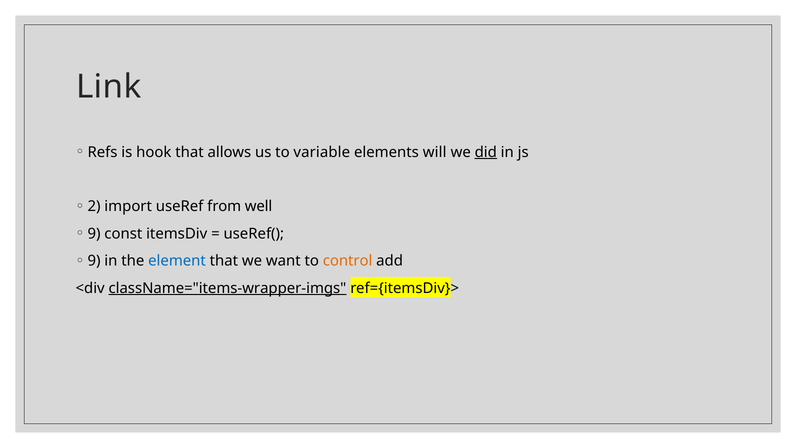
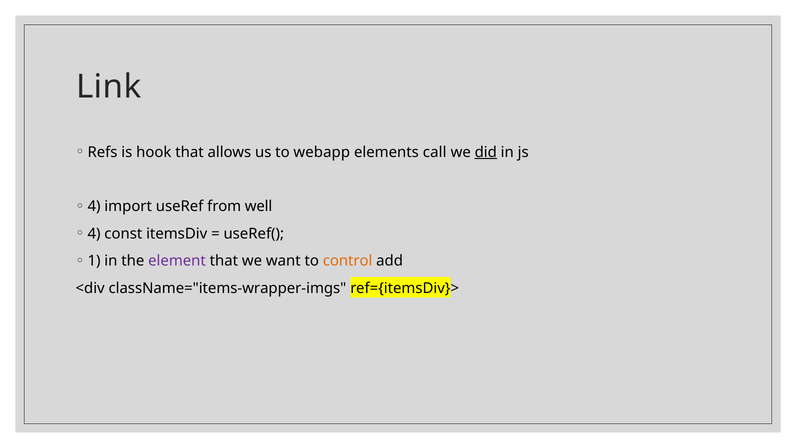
variable: variable -> webapp (322, 152)
will: will -> call (435, 152)
2: 2 -> 4 (94, 206)
9: 9 -> 4 (94, 234)
9: 9 -> 1 (94, 261)
element colour: blue -> purple (177, 261)
className="items-wrapper-imgs underline: present -> none (227, 288)
